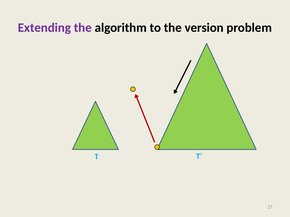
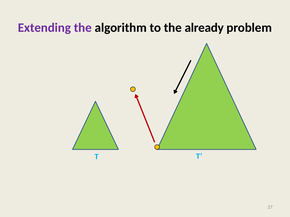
version: version -> already (204, 28)
